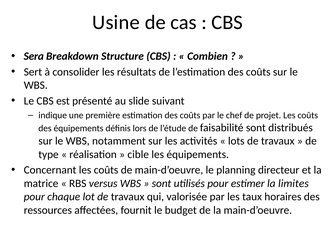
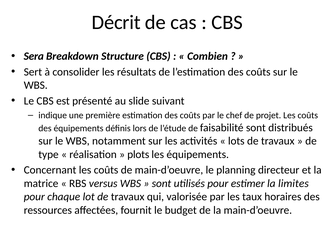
Usine: Usine -> Décrit (116, 22)
cible: cible -> plots (138, 155)
